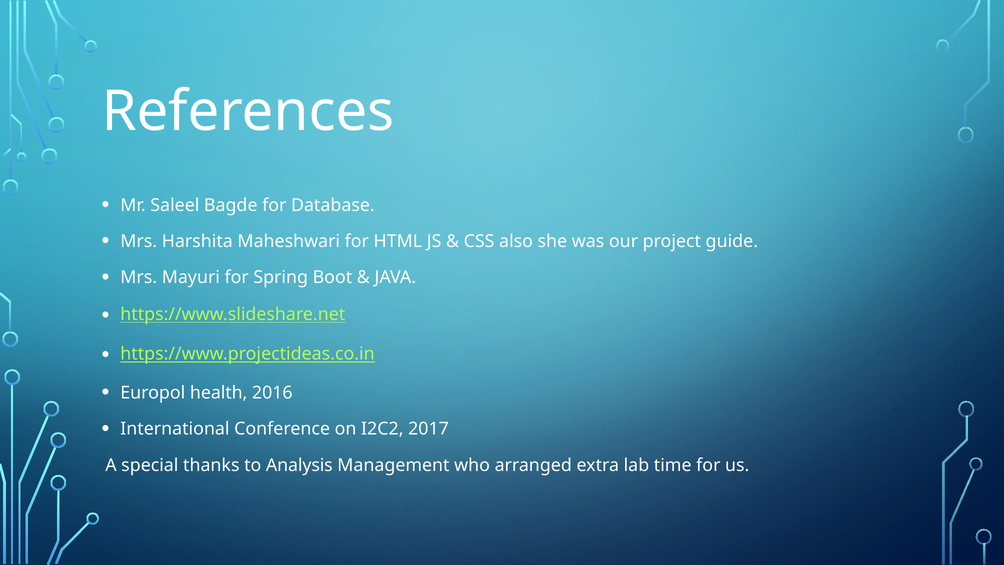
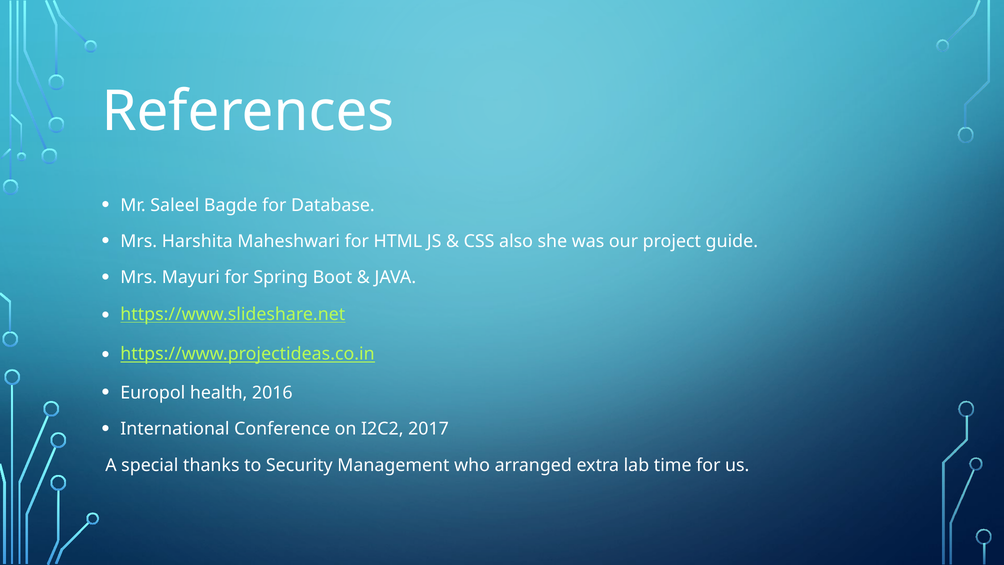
Analysis: Analysis -> Security (299, 465)
